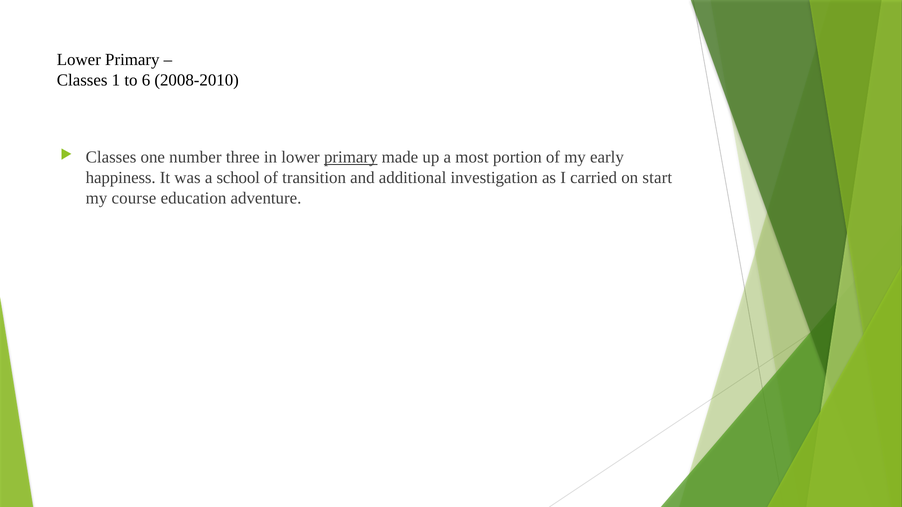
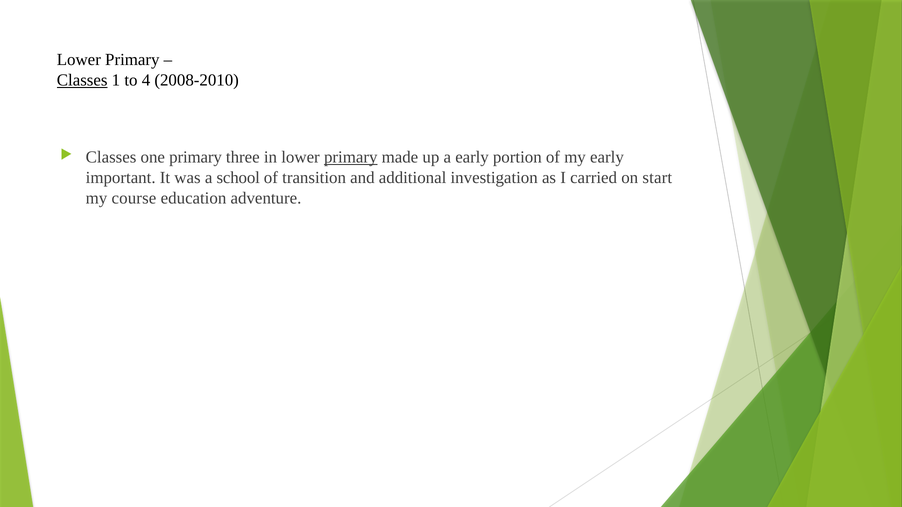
Classes underline: none -> present (82, 80)
6: 6 -> 4 (146, 80)
one number: number -> primary (196, 158)
a most: most -> early (472, 158)
happiness: happiness -> important (121, 178)
